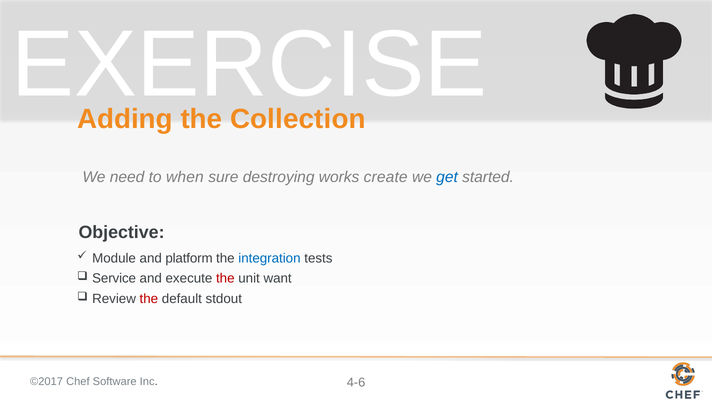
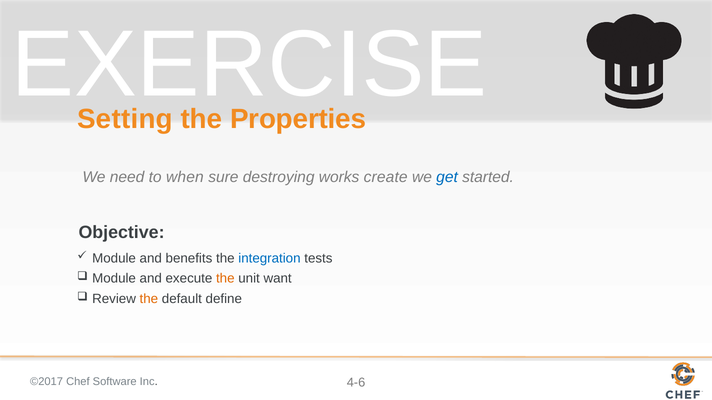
Adding: Adding -> Setting (125, 119)
Collection: Collection -> Properties (298, 119)
platform: platform -> benefits (189, 258)
Service: Service -> Module (114, 279)
the colour: red -> orange (225, 279)
the colour: red -> orange (149, 299)
stdout: stdout -> define (224, 299)
